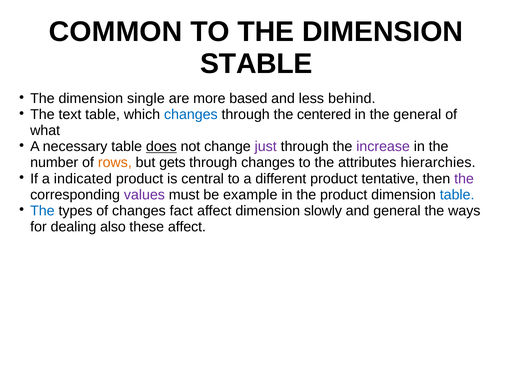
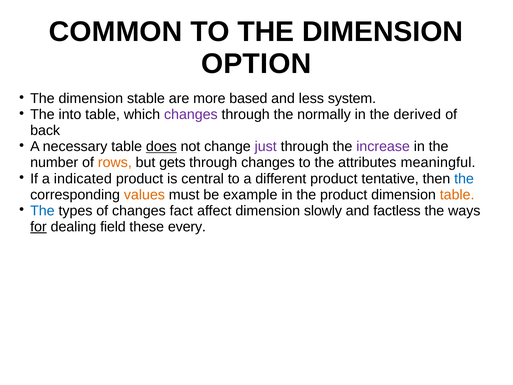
STABLE: STABLE -> OPTION (256, 64)
single: single -> stable (146, 98)
behind: behind -> system (352, 98)
text: text -> into (70, 114)
changes colour: blue -> purple (191, 114)
centered: centered -> normally (324, 114)
the general: general -> derived (417, 114)
what: what -> back (45, 130)
hierarchies: hierarchies -> meaningful (438, 162)
the colour: purple -> blue (464, 179)
values colour: purple -> orange (144, 195)
table colour: blue -> orange (457, 195)
and general: general -> factless (397, 211)
for underline: none -> present (38, 227)
also: also -> field (113, 227)
these affect: affect -> every (187, 227)
